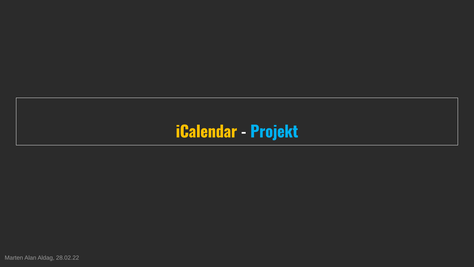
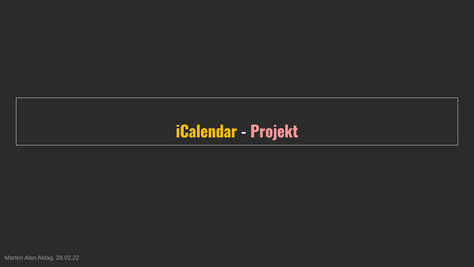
Projekt colour: light blue -> pink (274, 132)
